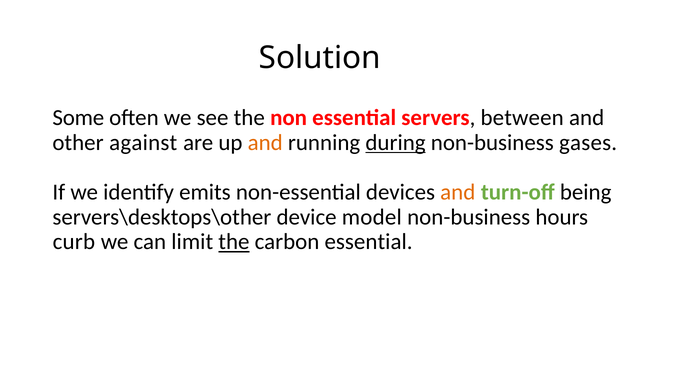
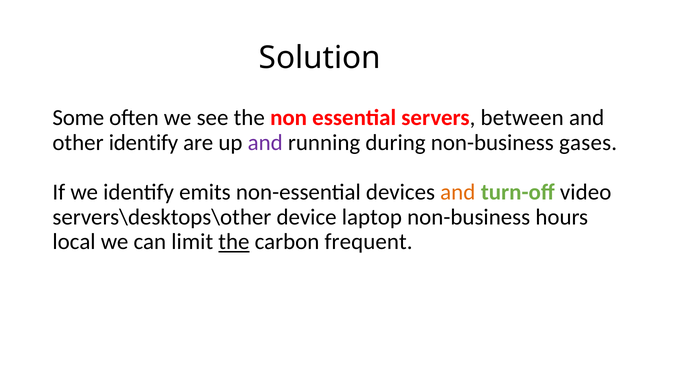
other against: against -> identify (143, 143)
and colour: orange -> purple (265, 143)
during underline: present -> none (396, 143)
being: being -> video (586, 192)
model: model -> laptop (372, 217)
curb: curb -> local (74, 242)
carbon essential: essential -> frequent (369, 242)
